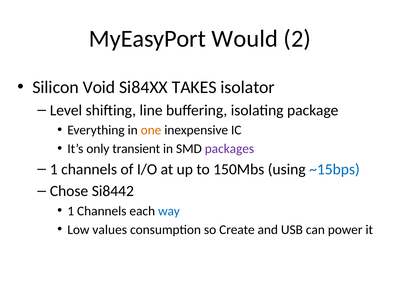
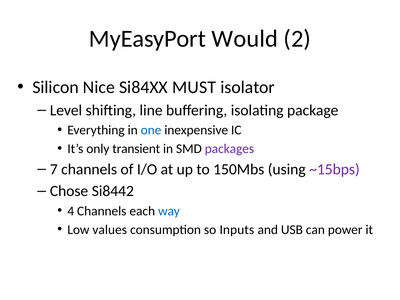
Void: Void -> Nice (99, 87)
TAKES: TAKES -> MUST (194, 87)
one colour: orange -> blue (151, 130)
1: 1 -> 7 (54, 169)
~15bps colour: blue -> purple (334, 169)
1: 1 -> 4 (71, 211)
Create: Create -> Inputs (237, 230)
